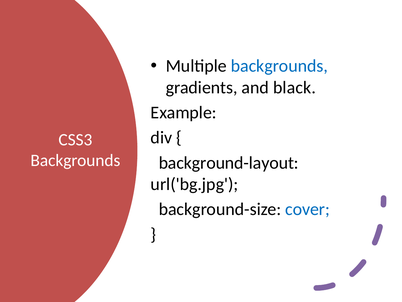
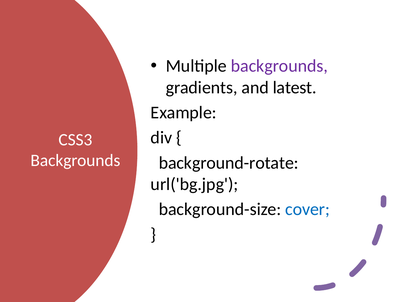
backgrounds colour: blue -> purple (279, 66)
black: black -> latest (295, 87)
background-layout: background-layout -> background-rotate (229, 163)
